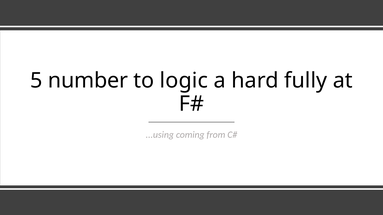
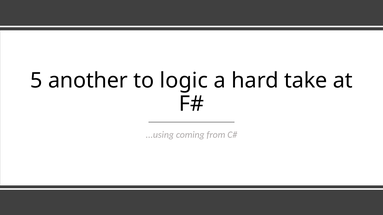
number: number -> another (88, 81)
fully: fully -> take (306, 81)
